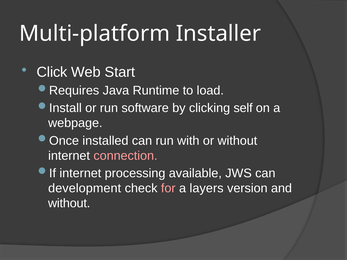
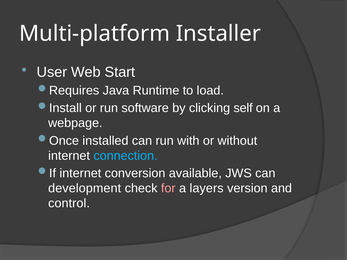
Click: Click -> User (52, 72)
connection colour: pink -> light blue (125, 156)
processing: processing -> conversion (135, 173)
without: without -> control (69, 203)
